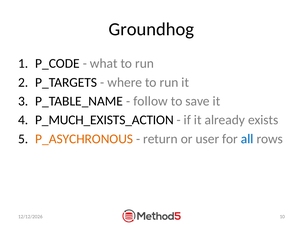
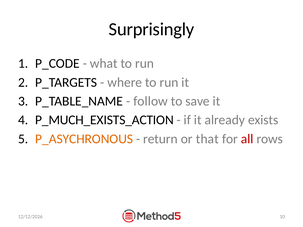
Groundhog: Groundhog -> Surprisingly (152, 29)
user: user -> that (207, 139)
all colour: blue -> red (247, 139)
